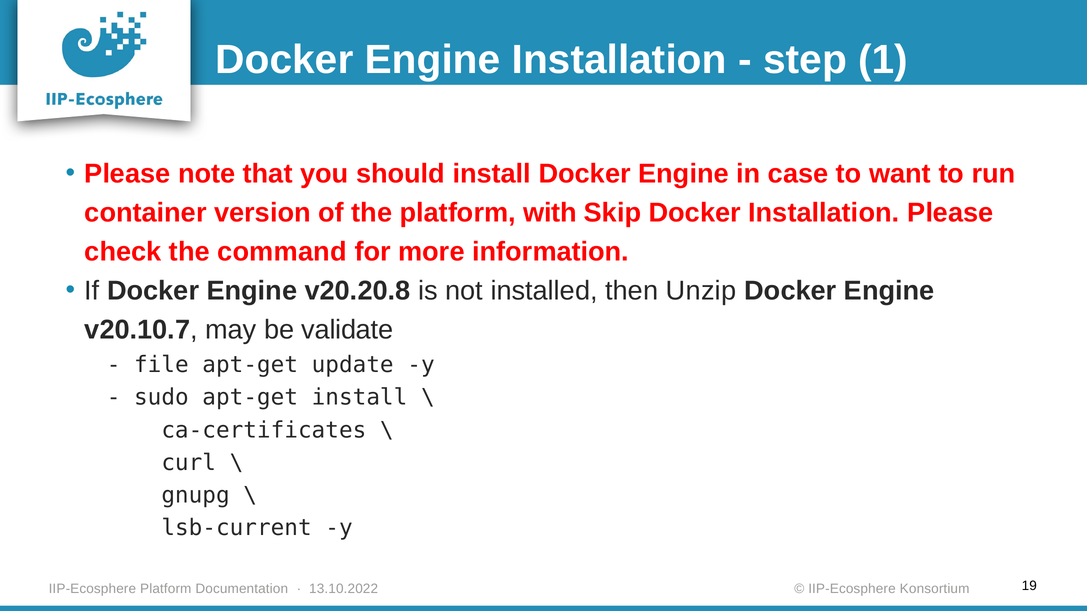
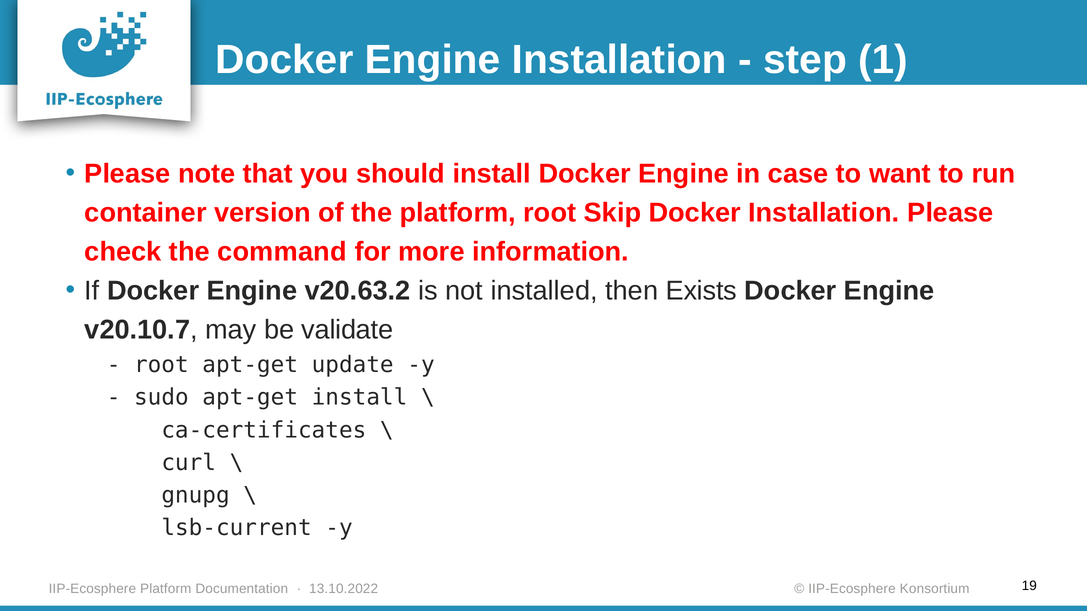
platform with: with -> root (550, 213)
v20.20.8: v20.20.8 -> v20.63.2 (358, 291)
Unzip: Unzip -> Exists (701, 291)
file: file -> root (161, 365)
